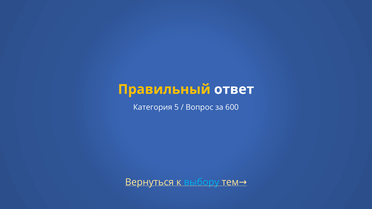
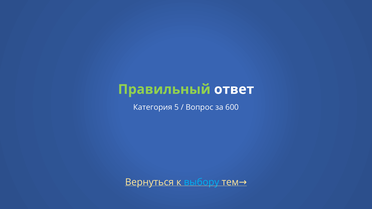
Правильный colour: yellow -> light green (164, 89)
